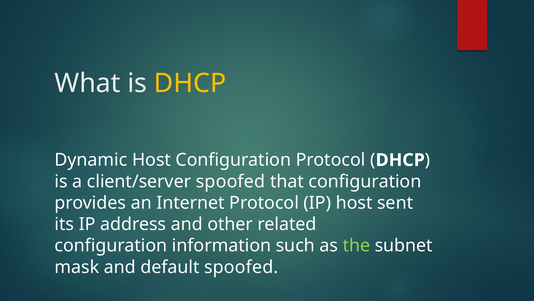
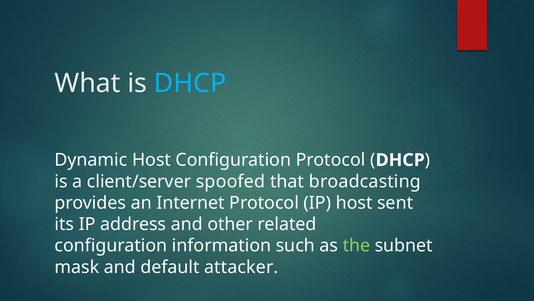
DHCP colour: yellow -> light blue (190, 83)
that configuration: configuration -> broadcasting (365, 181)
default spoofed: spoofed -> attacker (241, 267)
